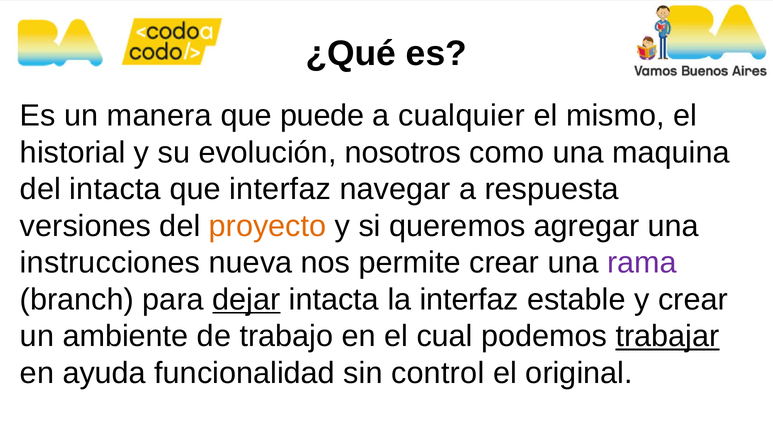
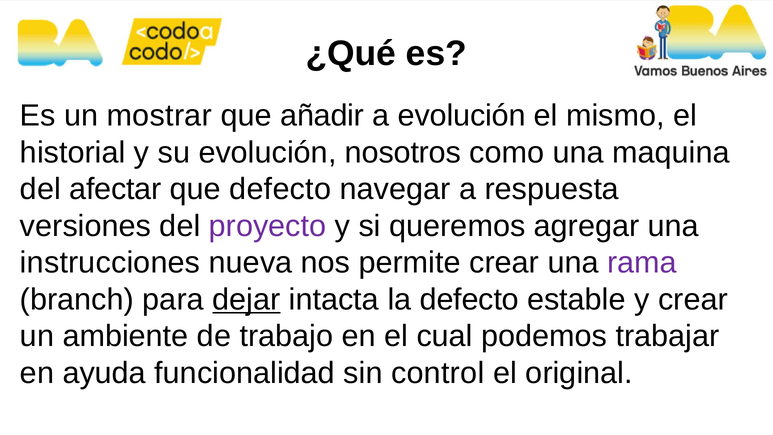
manera: manera -> mostrar (159, 116)
puede: puede -> añadir (322, 116)
a cualquier: cualquier -> evolución (462, 116)
del intacta: intacta -> afectar (115, 189)
que interfaz: interfaz -> defecto (280, 189)
proyecto colour: orange -> purple (268, 226)
la interfaz: interfaz -> defecto (469, 299)
trabajar underline: present -> none (668, 336)
